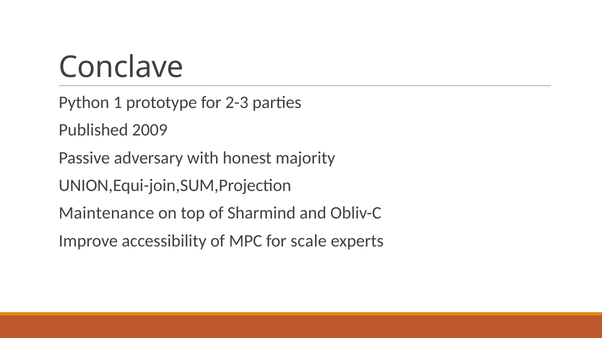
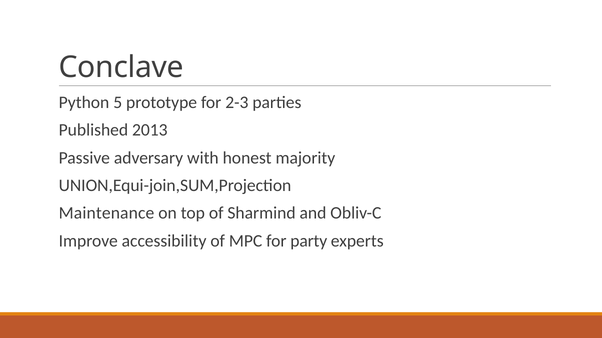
1: 1 -> 5 (118, 103)
2009: 2009 -> 2013 (150, 130)
scale: scale -> party (309, 241)
